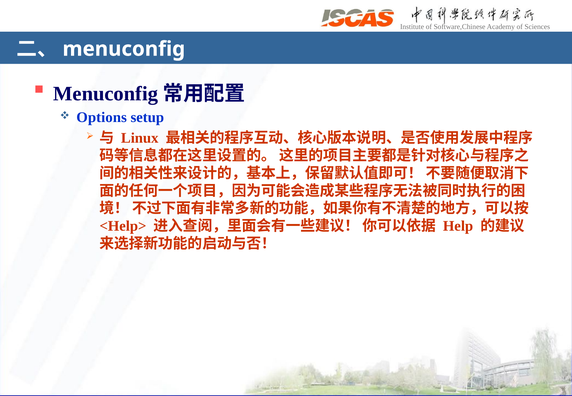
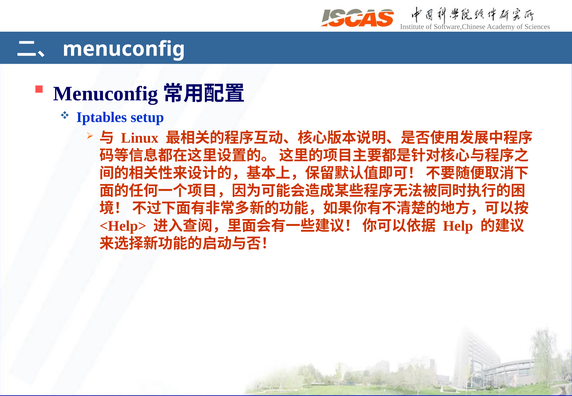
Options: Options -> Iptables (102, 117)
